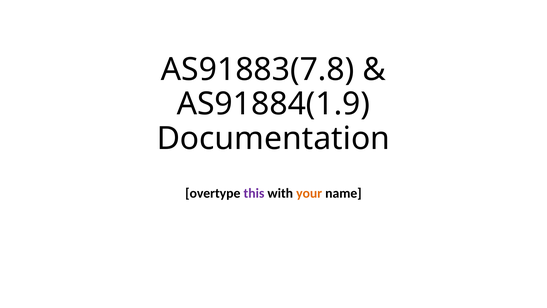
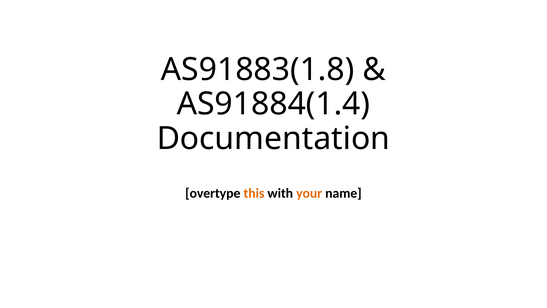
AS91883(7.8: AS91883(7.8 -> AS91883(1.8 (258, 69)
AS91884(1.9: AS91884(1.9 -> AS91884(1.4 (273, 104)
this colour: purple -> orange (254, 193)
